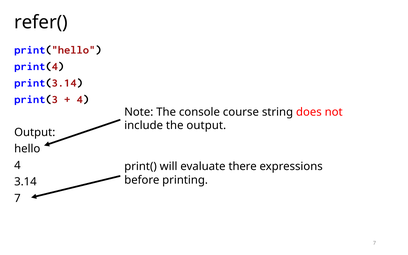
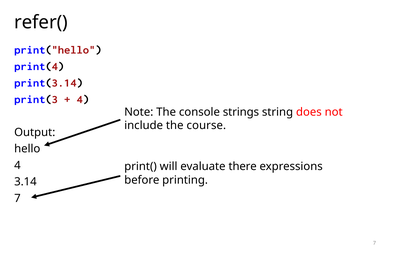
course: course -> strings (241, 112)
the output: output -> course (206, 126)
